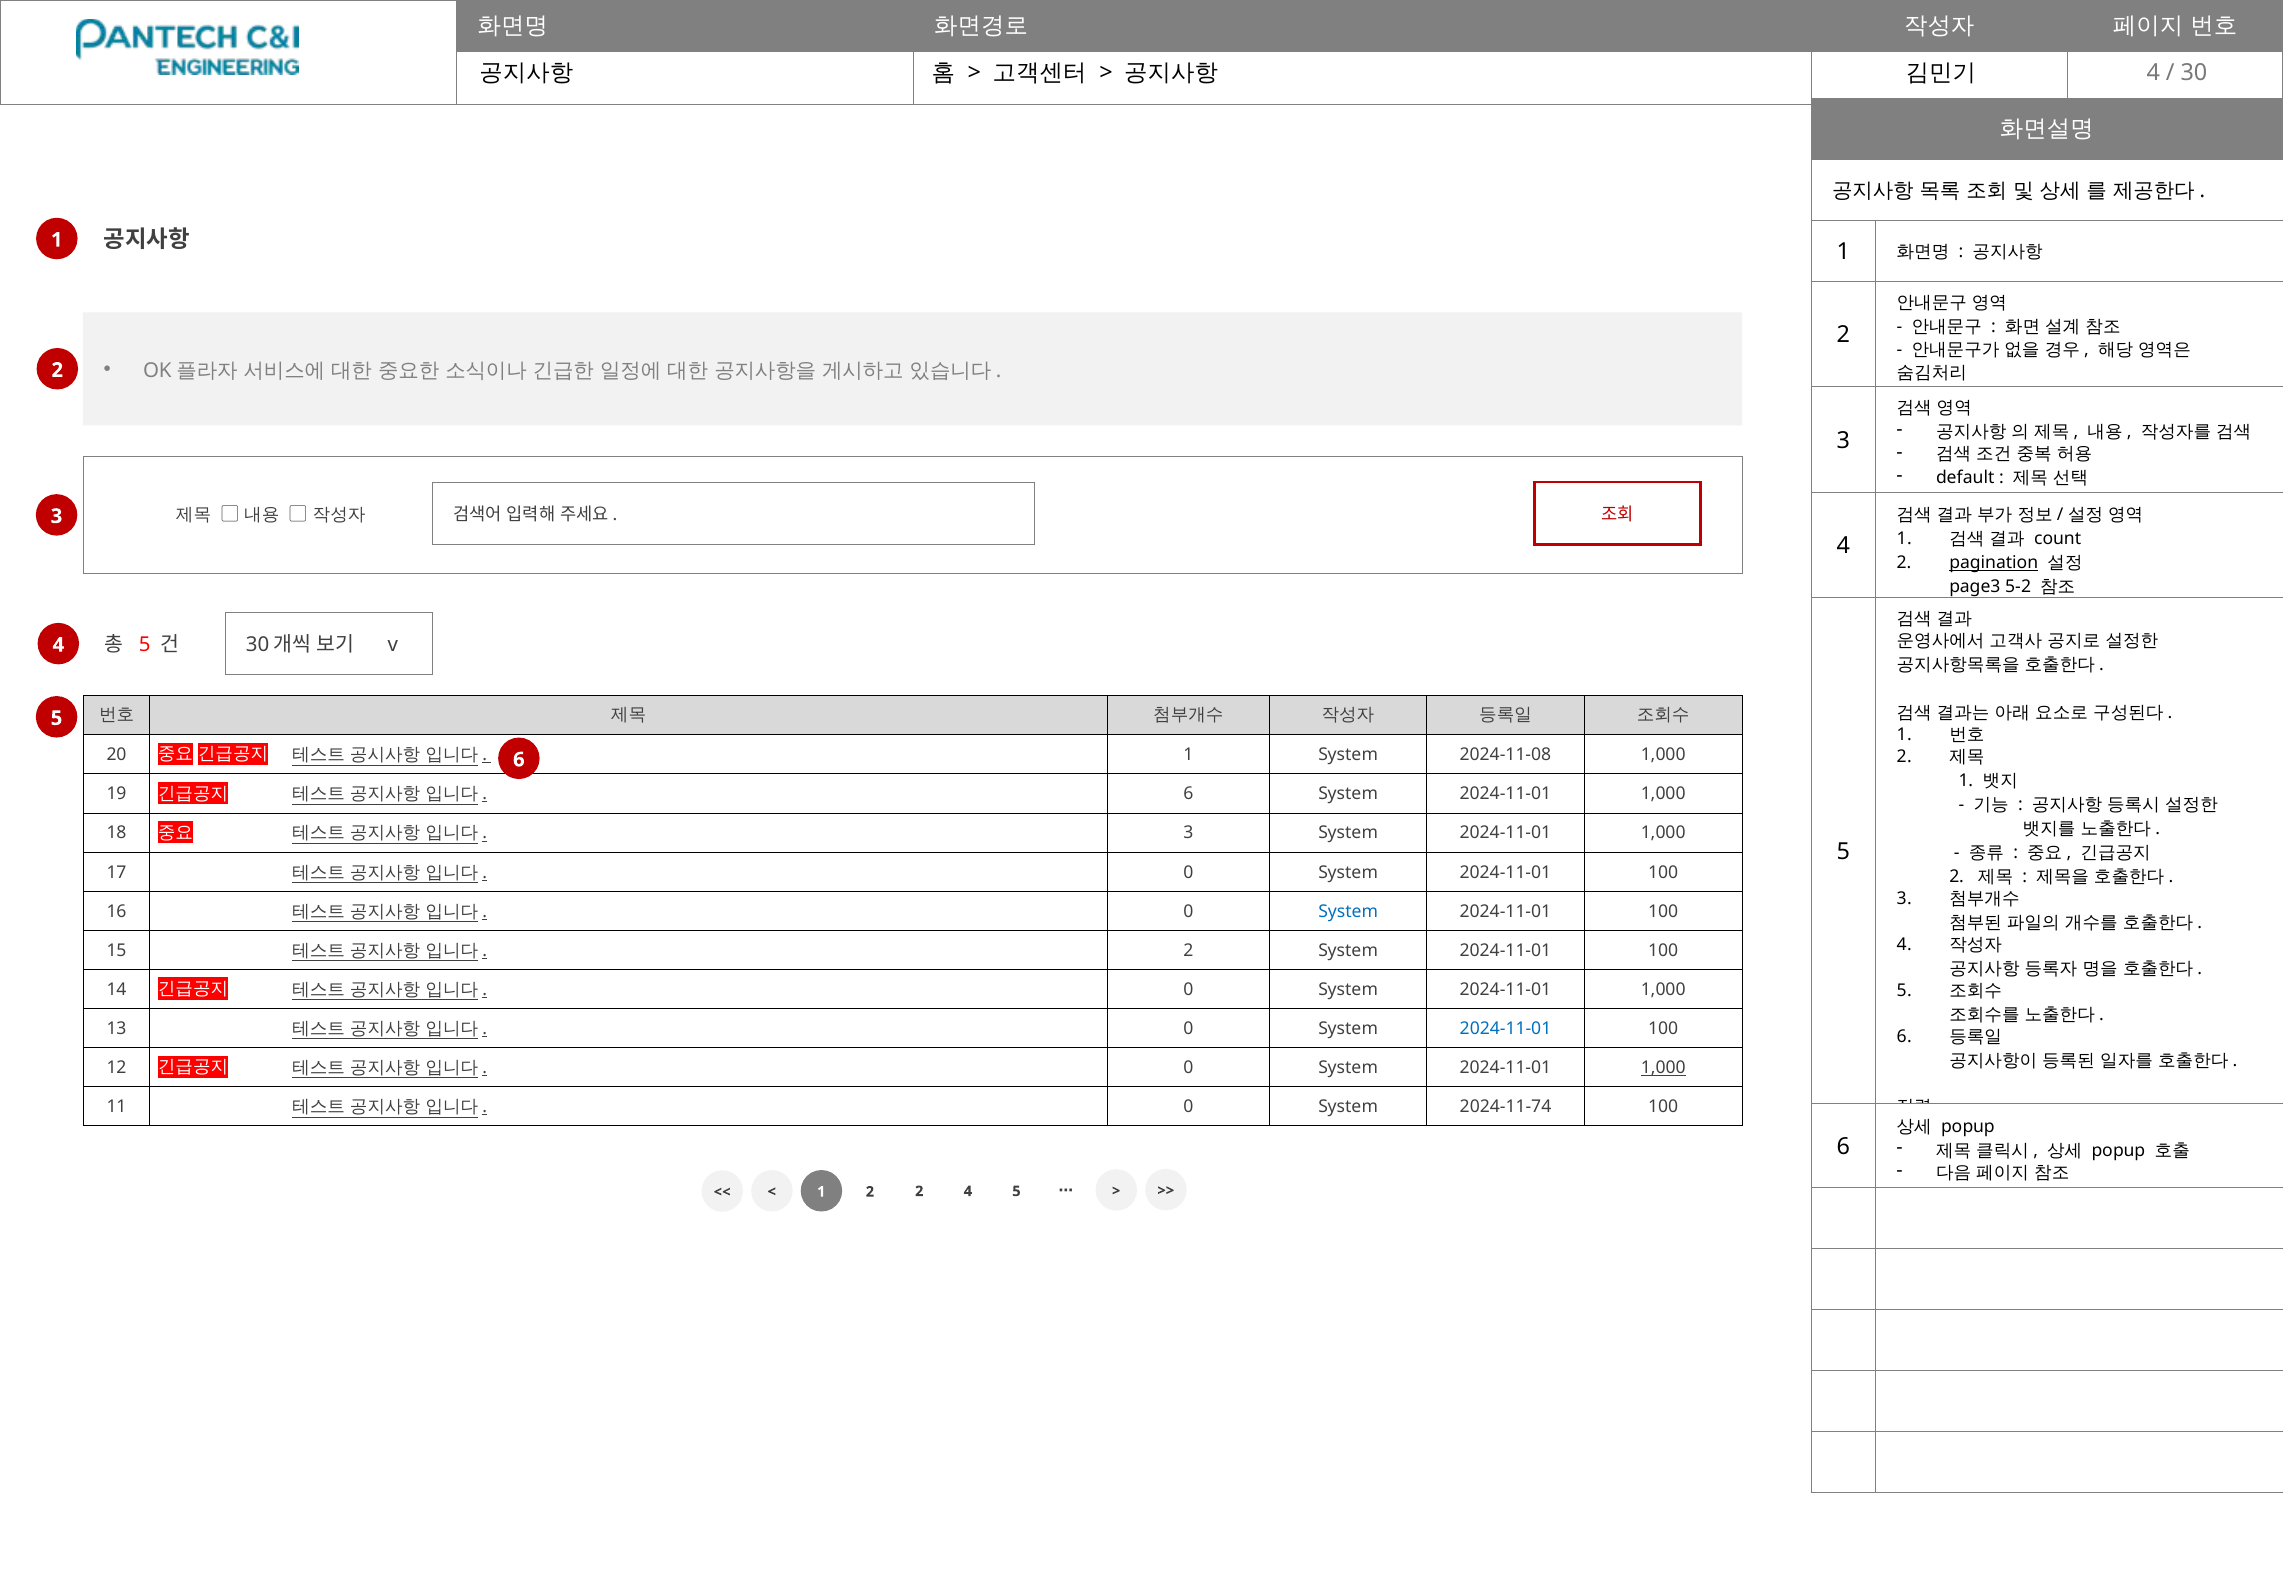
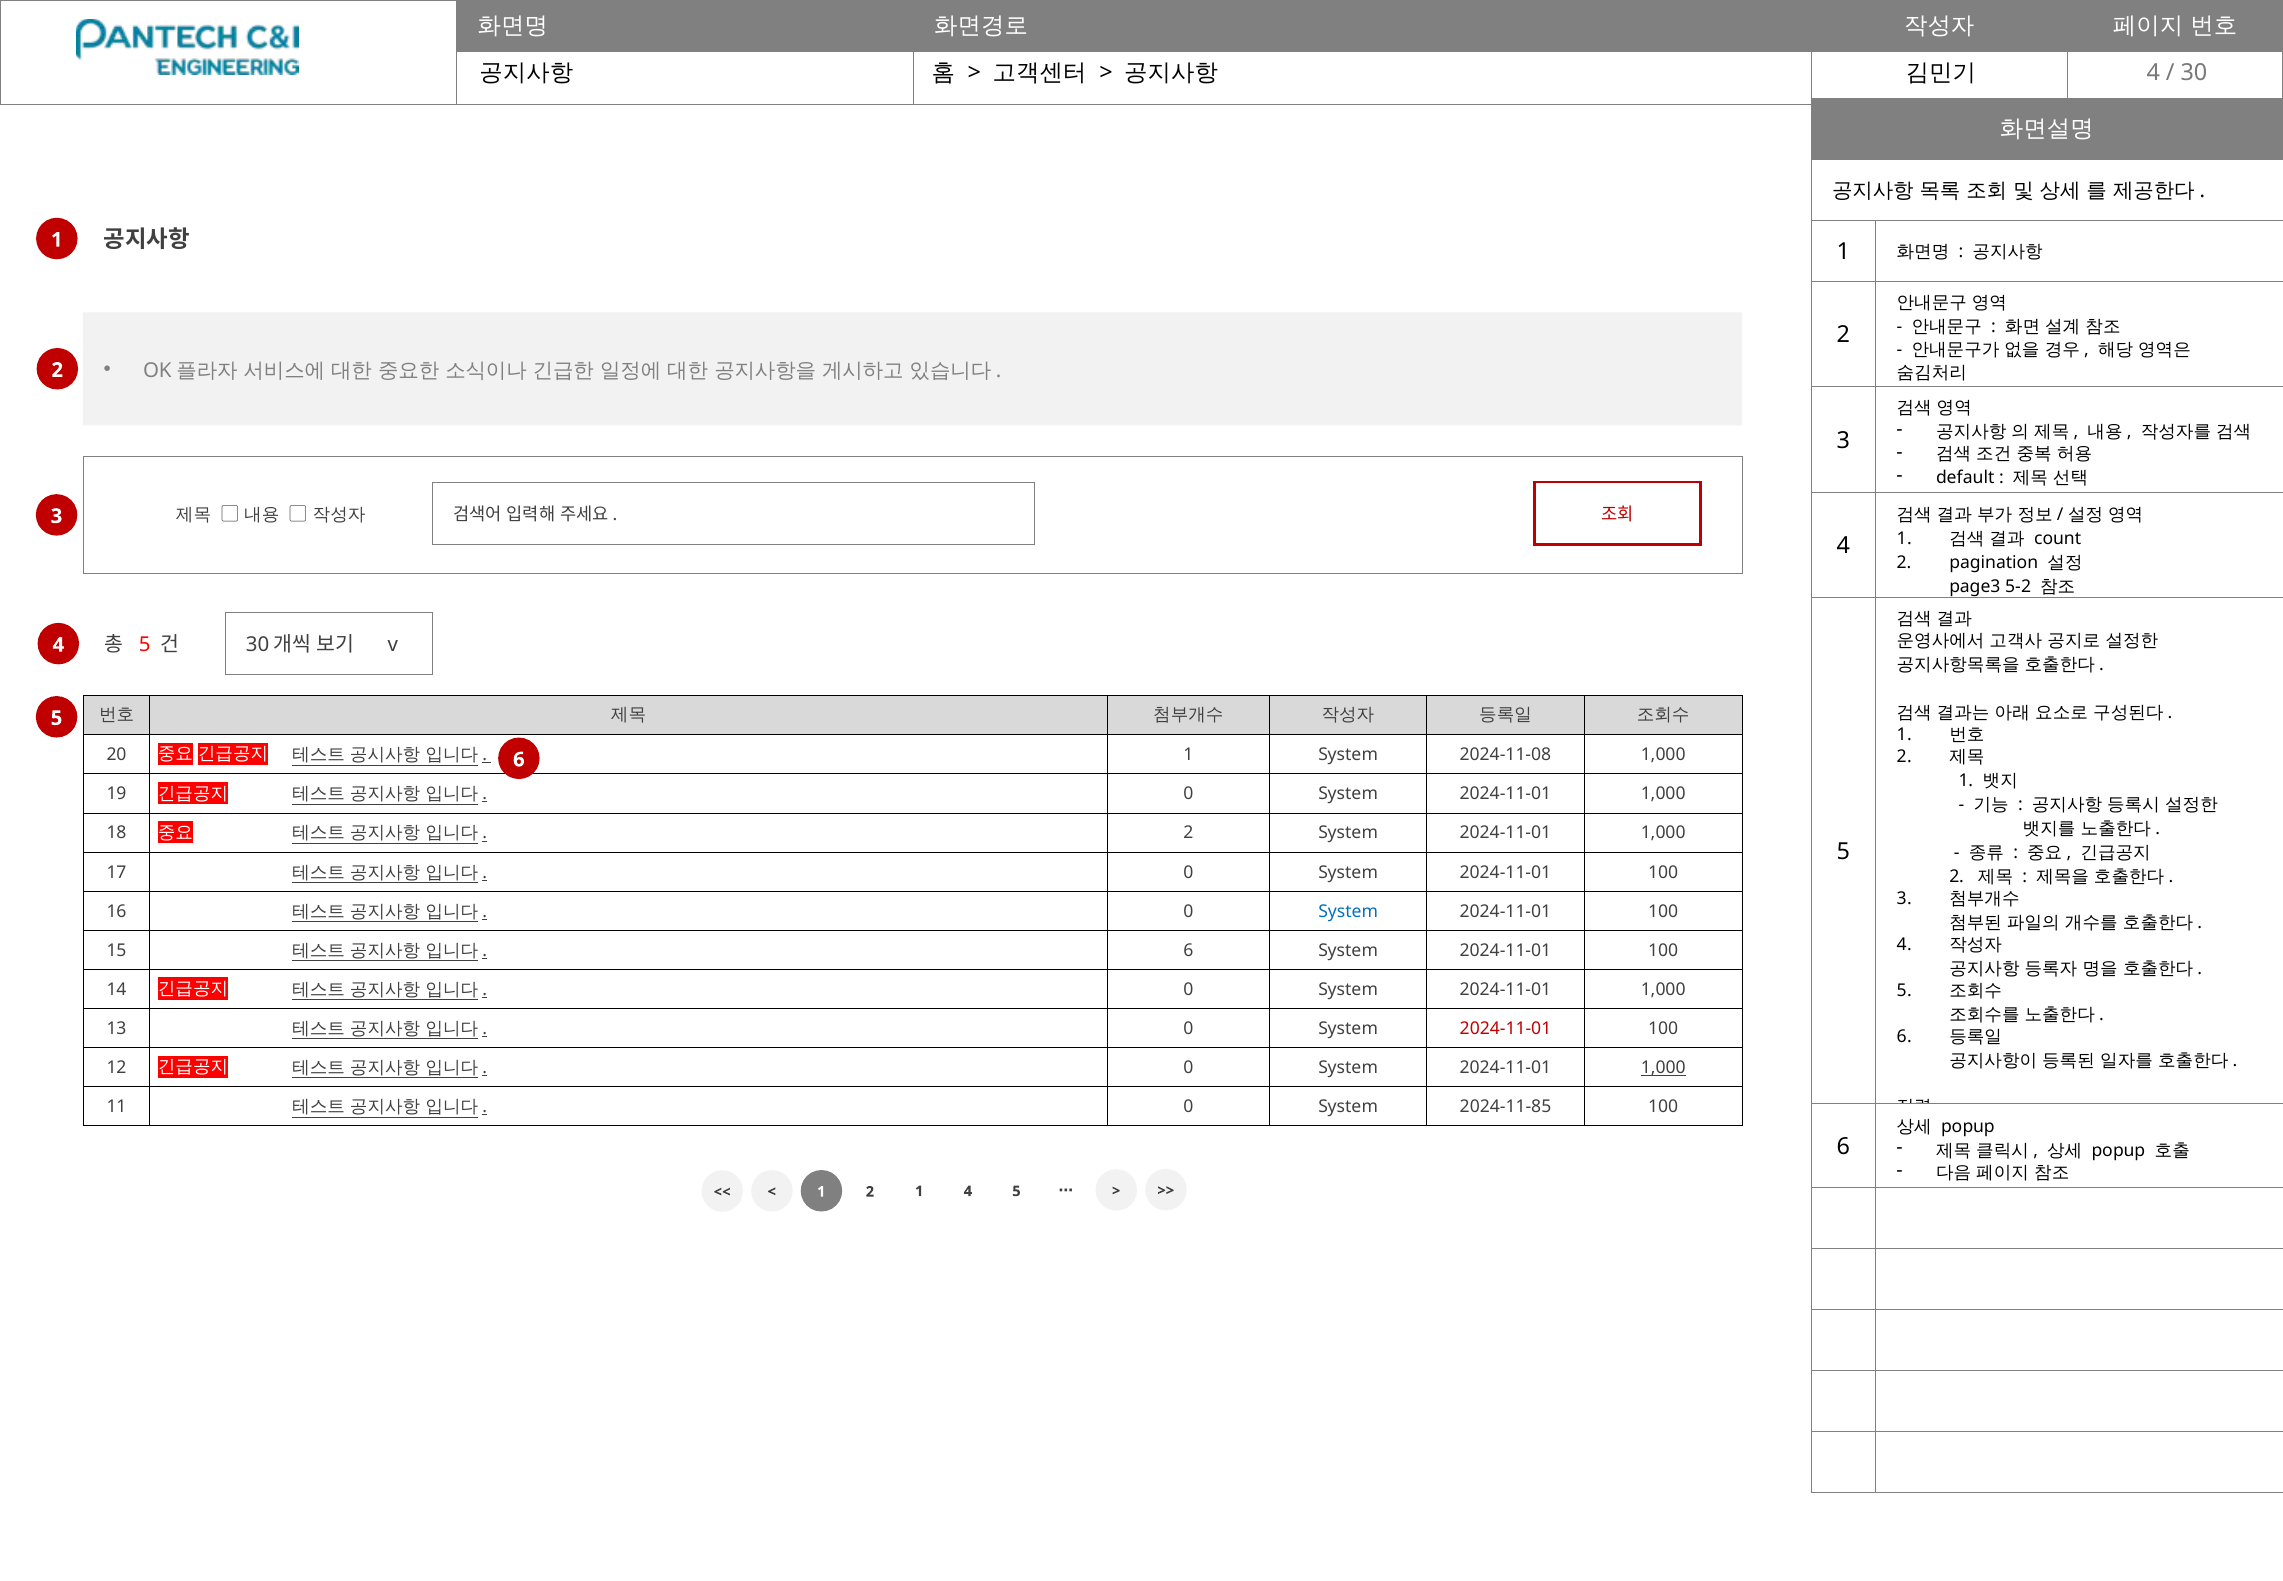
pagination underline: present -> none (1994, 563)
6: 6 -> 0 (1188, 794)
3: 3 -> 2 (1188, 833)
2: 2 -> 6 (1188, 950)
2024-11-01 colour: blue -> red (1506, 1028)
2024-11-74: 2024-11-74 -> 2024-11-85 (1506, 1106)
2 2: 2 -> 1 (919, 1191)
